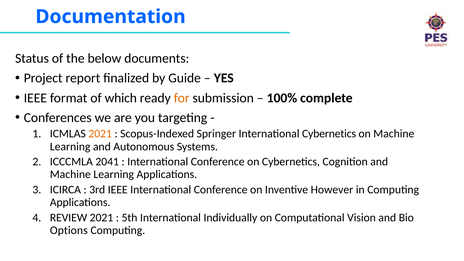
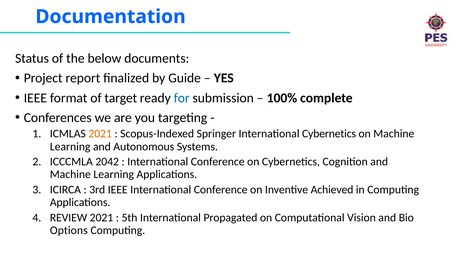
which: which -> target (121, 98)
for colour: orange -> blue (182, 98)
2041: 2041 -> 2042 (107, 162)
However: However -> Achieved (332, 190)
Individually: Individually -> Propagated (230, 218)
